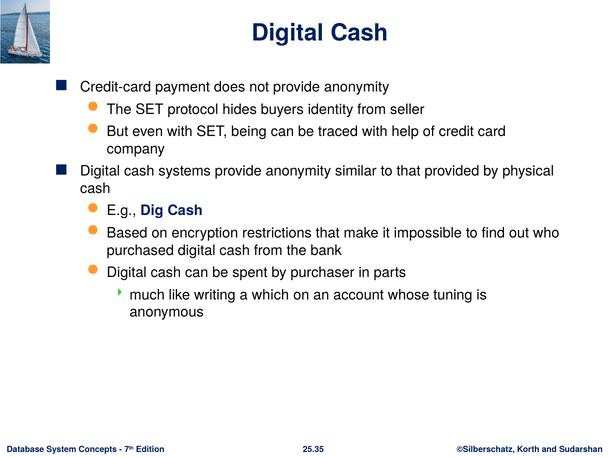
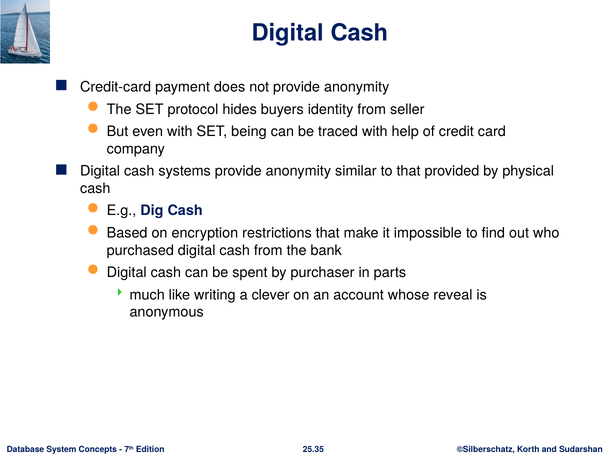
which: which -> clever (271, 295)
tuning: tuning -> reveal (453, 295)
